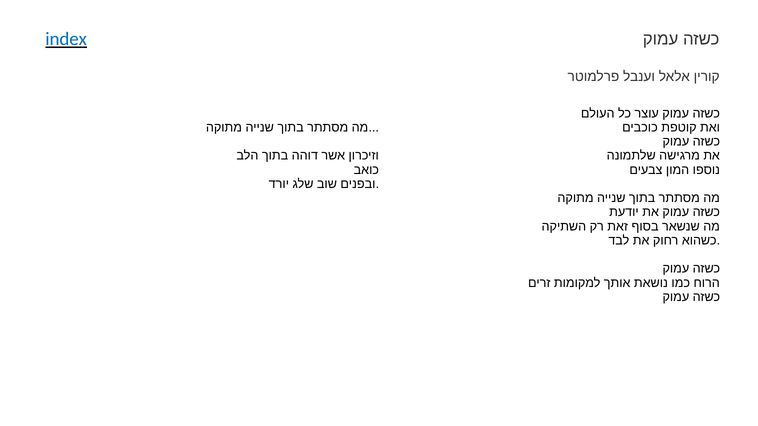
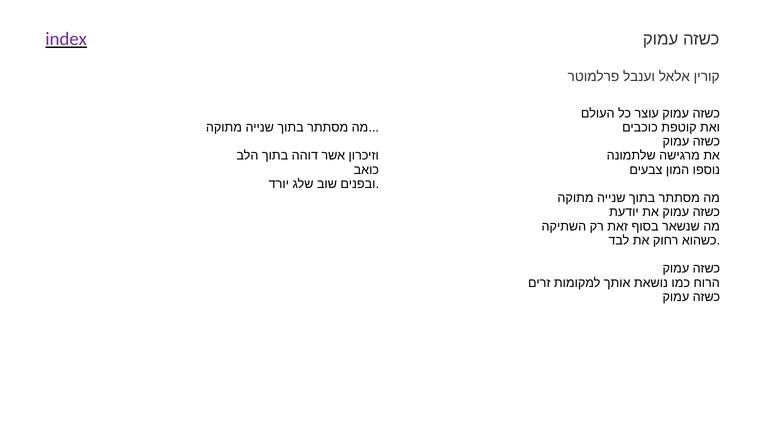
index colour: blue -> purple (66, 39)
